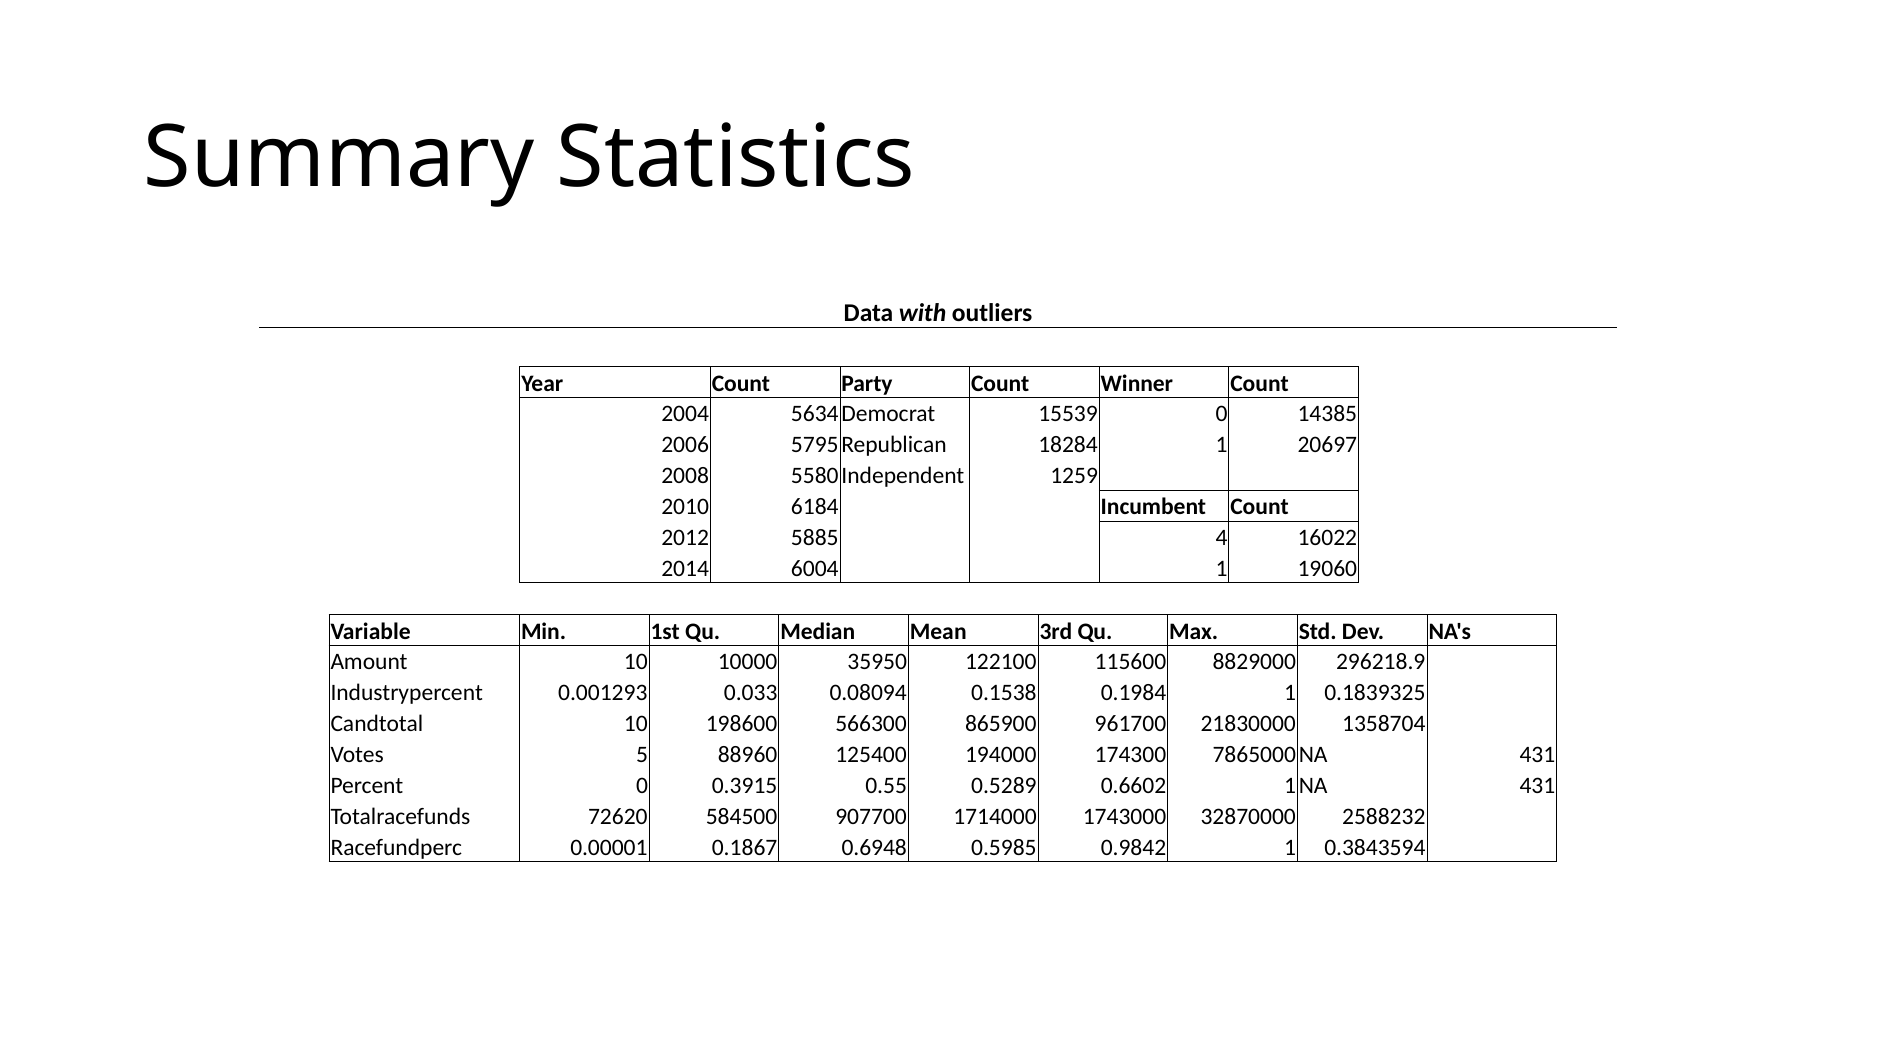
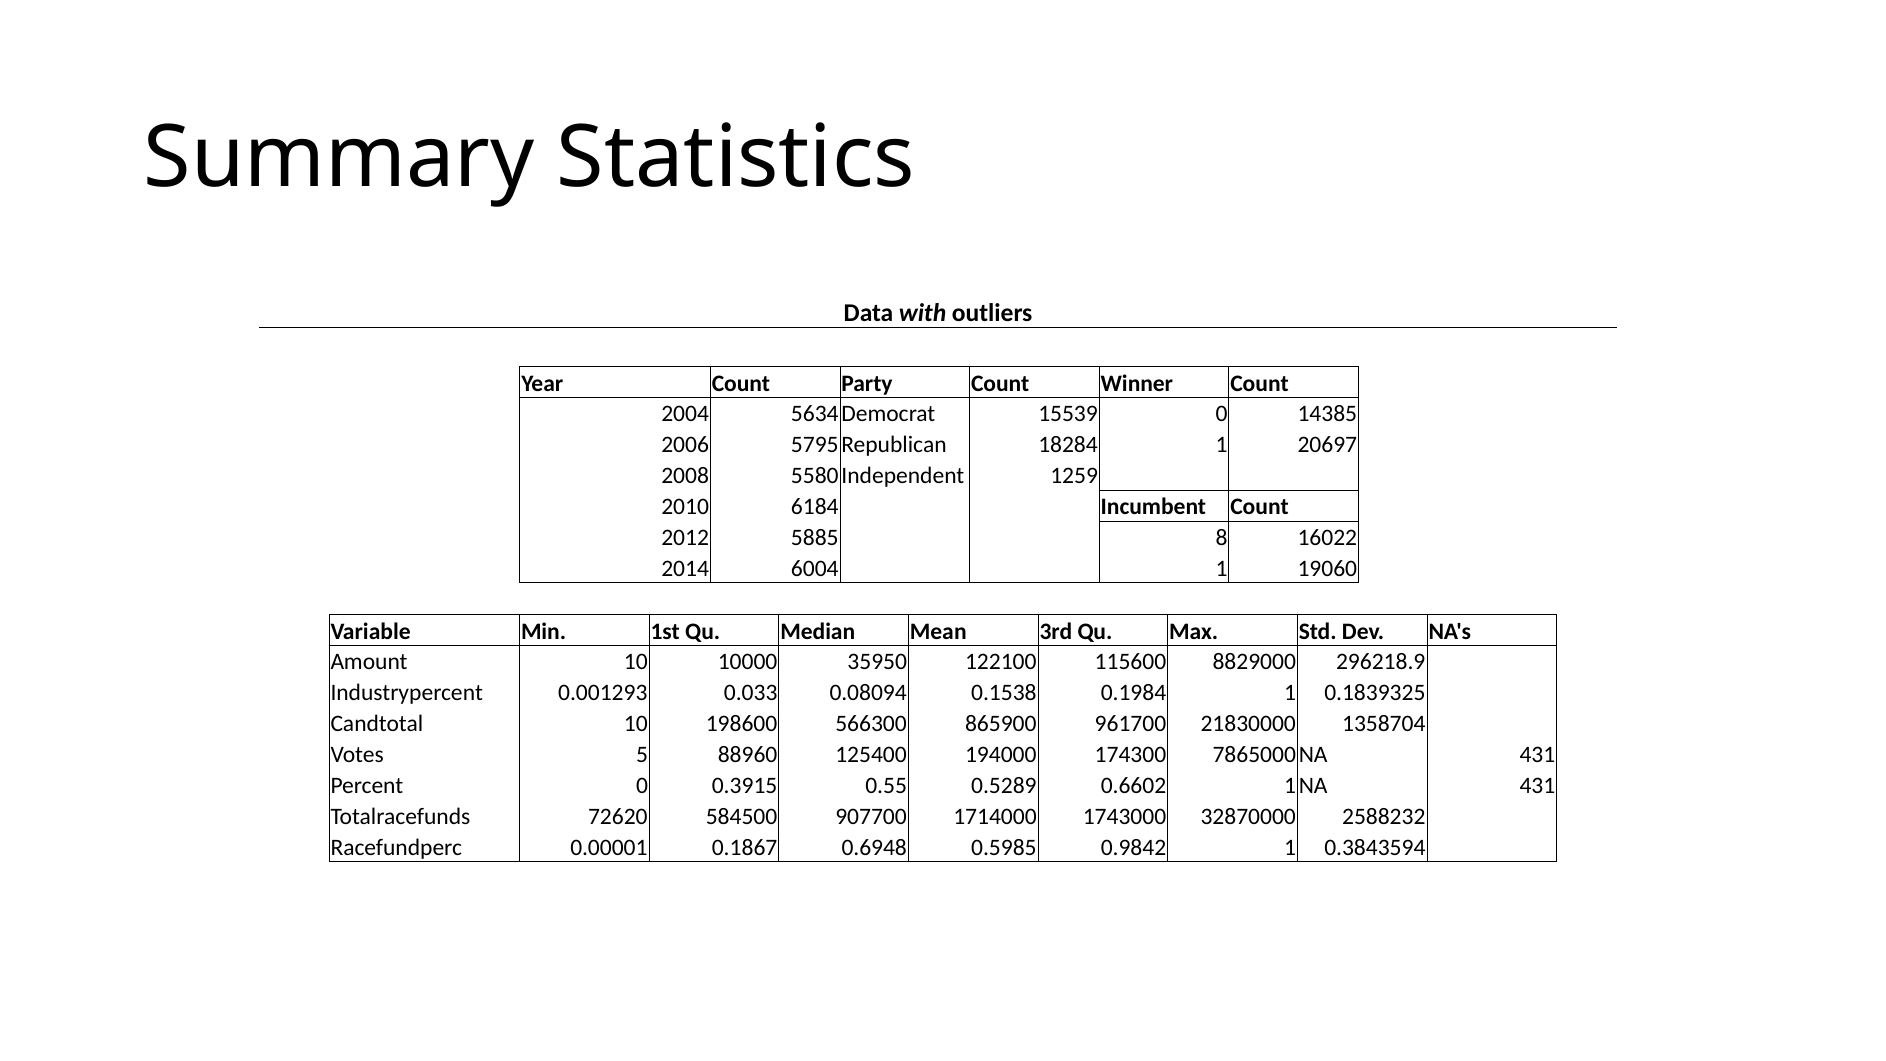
4: 4 -> 8 (1222, 538)
